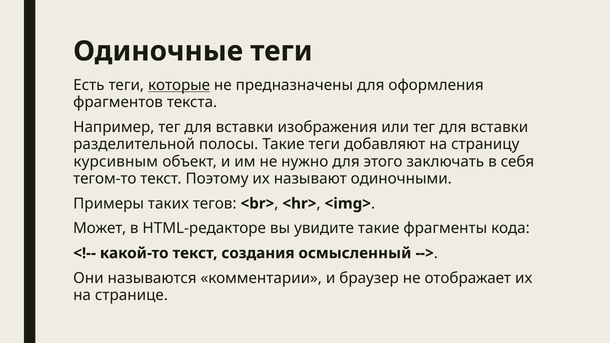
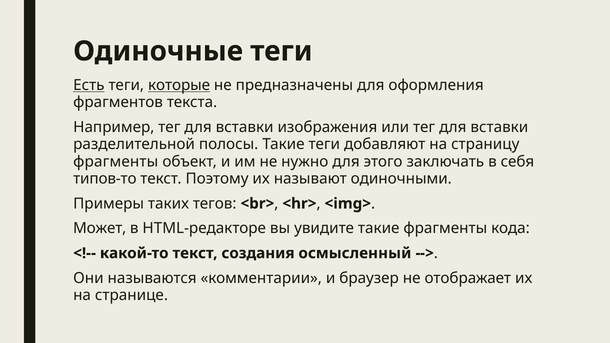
Eсть underline: none -> present (89, 85)
курсивным: курсивным -> фрагменты (116, 162)
тегом-то: тегом-то -> типов-то (105, 179)
